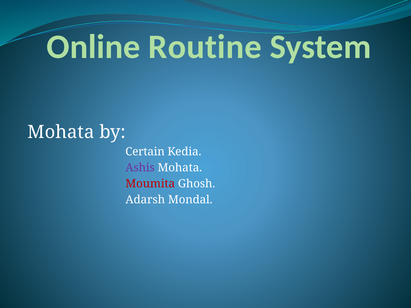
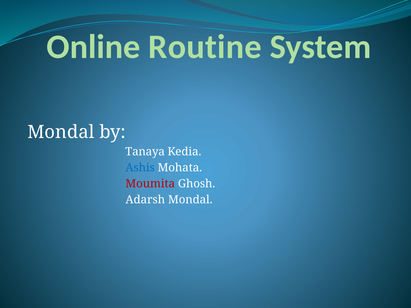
Mohata: Mohata -> Mondal (61, 132)
Certain: Certain -> Tanaya (145, 152)
Ashis colour: purple -> blue (140, 168)
